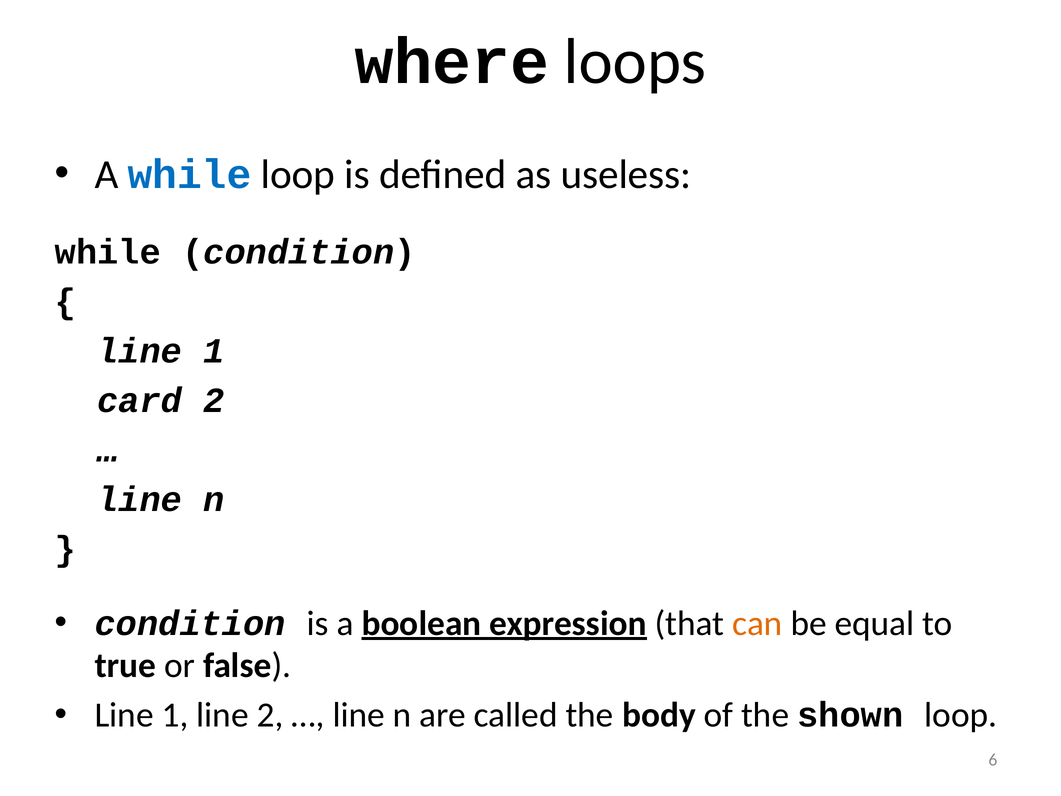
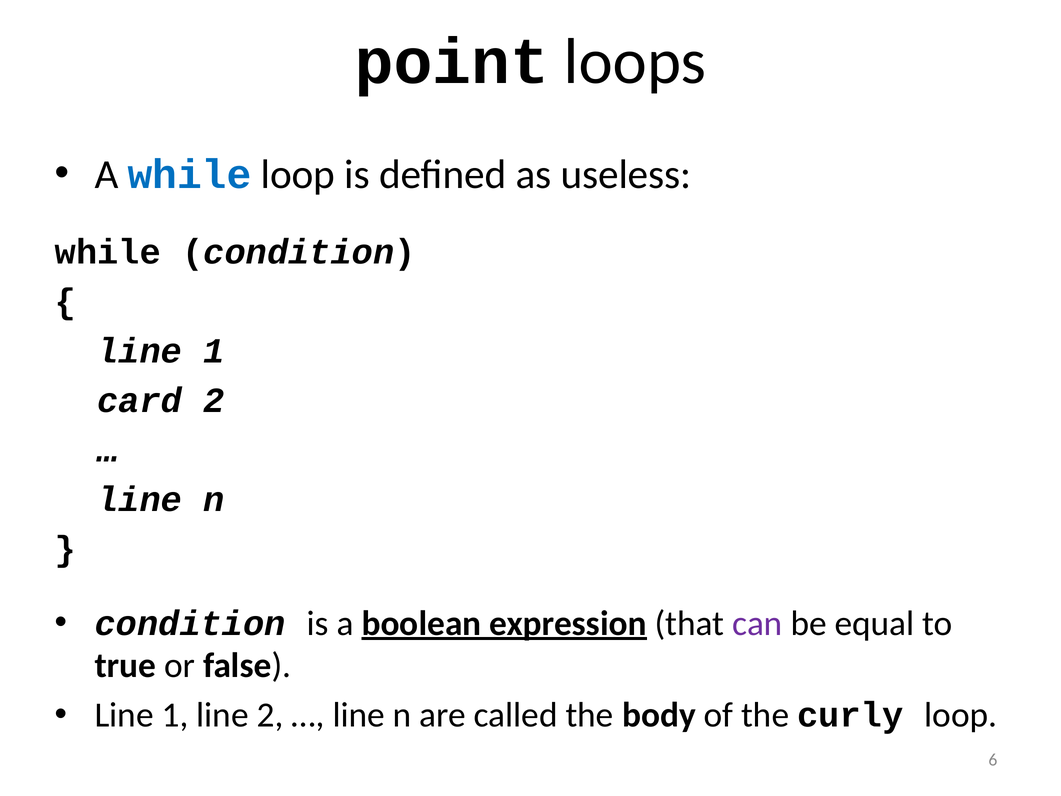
where: where -> point (452, 62)
can colour: orange -> purple (757, 623)
shown: shown -> curly (850, 715)
